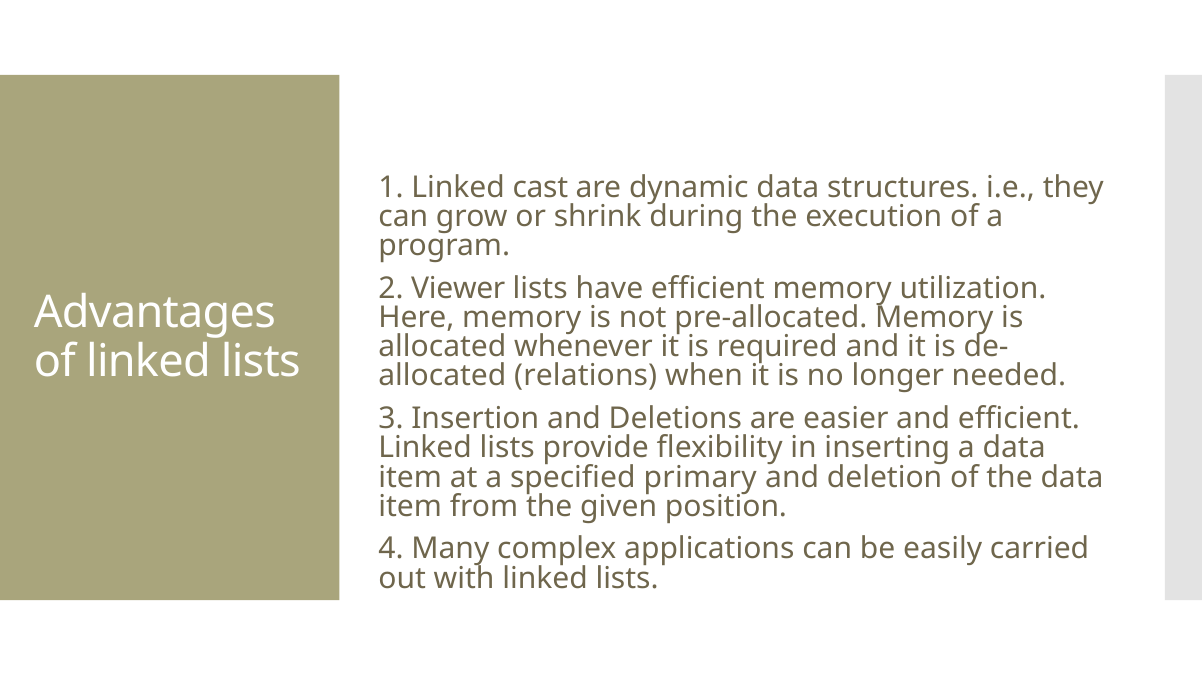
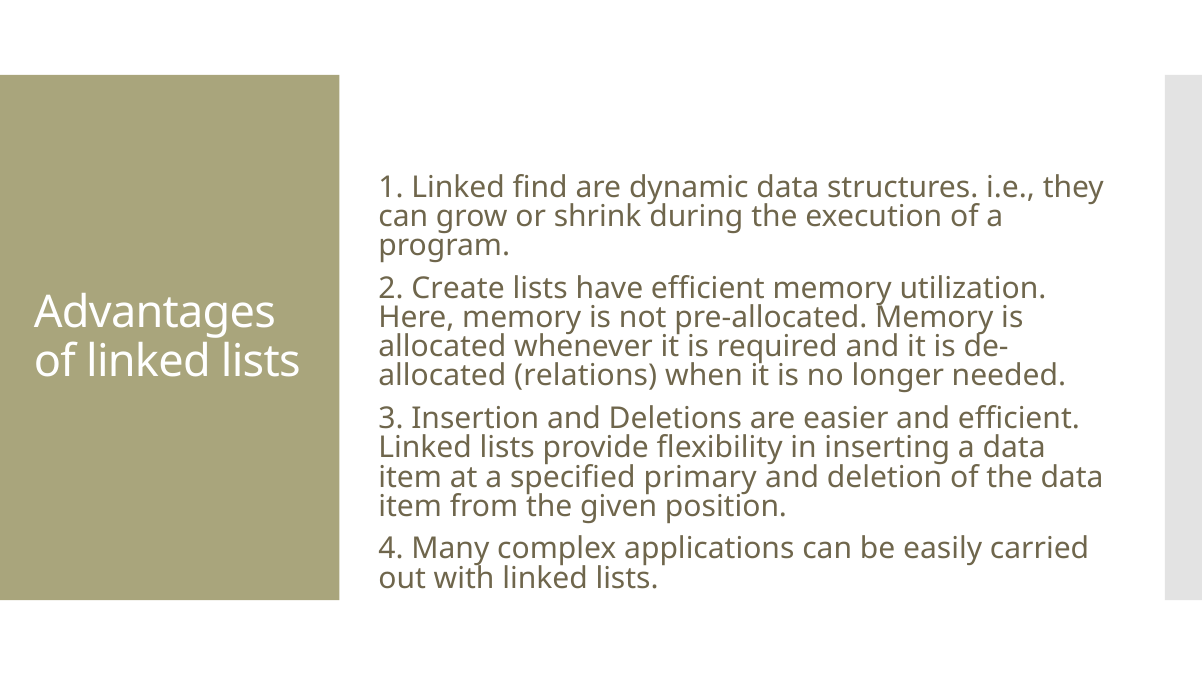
cast: cast -> find (540, 187)
Viewer: Viewer -> Create (458, 288)
